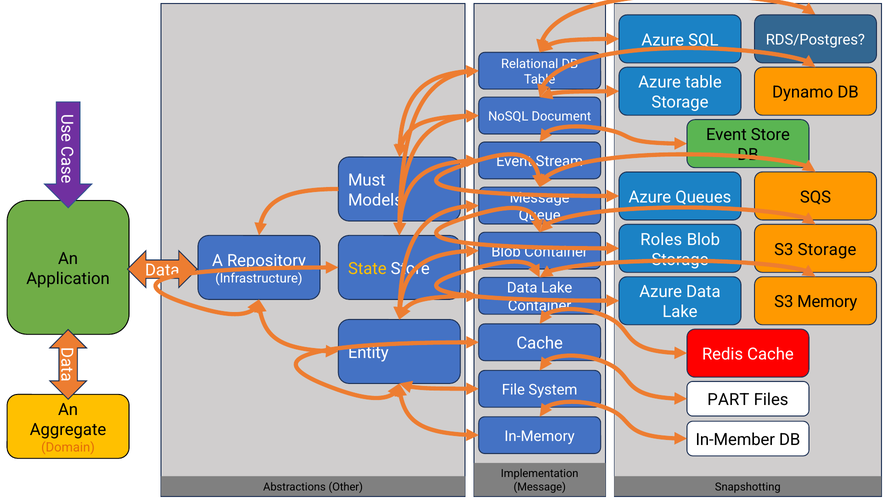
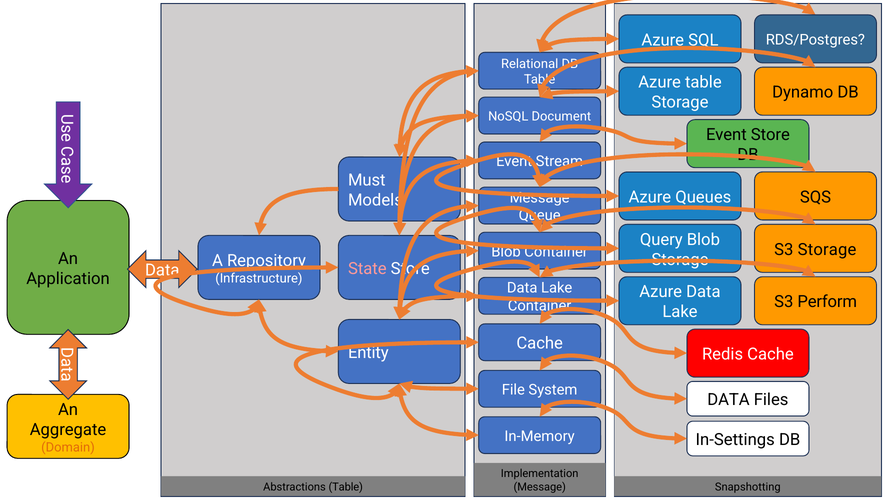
Roles: Roles -> Query (661, 239)
State colour: yellow -> pink (367, 268)
Memory: Memory -> Perform (827, 302)
PART: PART -> DATA (728, 399)
In-Member: In-Member -> In-Settings (735, 439)
Abstractions Other: Other -> Table (346, 486)
